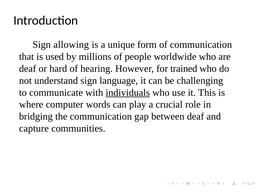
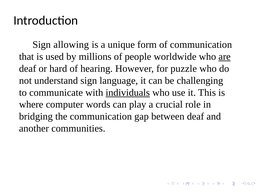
are underline: none -> present (225, 57)
trained: trained -> puzzle (184, 68)
capture: capture -> another (34, 128)
